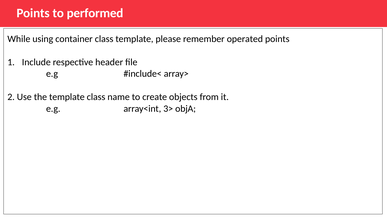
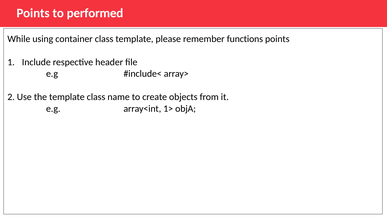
operated: operated -> functions (245, 39)
3>: 3> -> 1> (168, 108)
